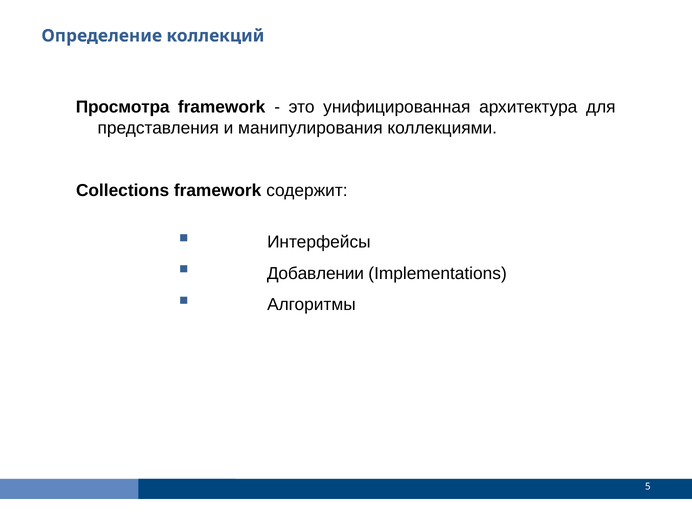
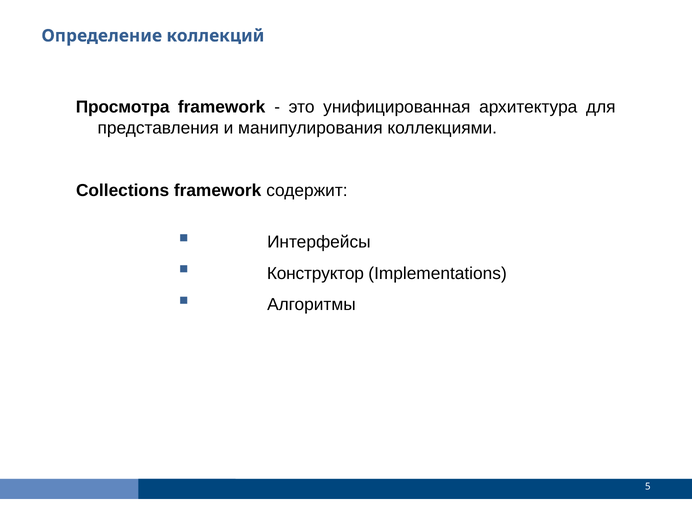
Добавлении: Добавлении -> Конструктор (315, 273)
